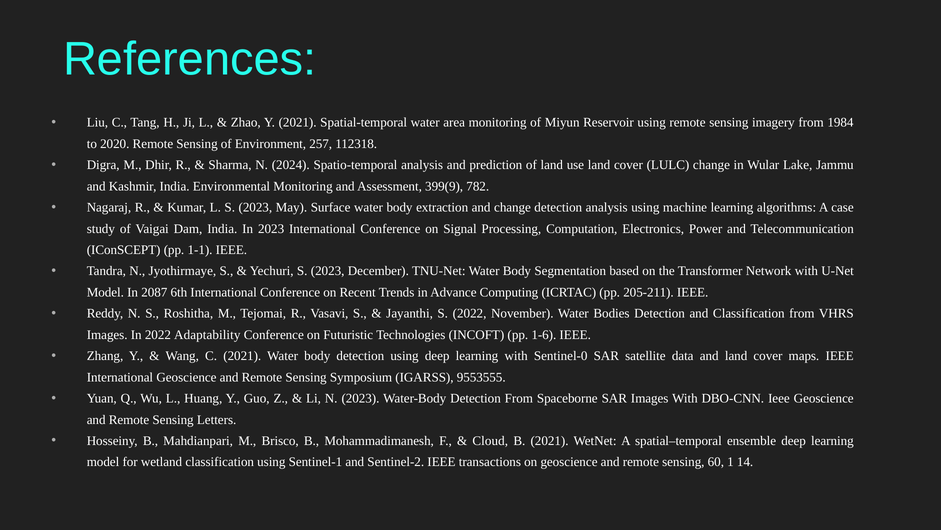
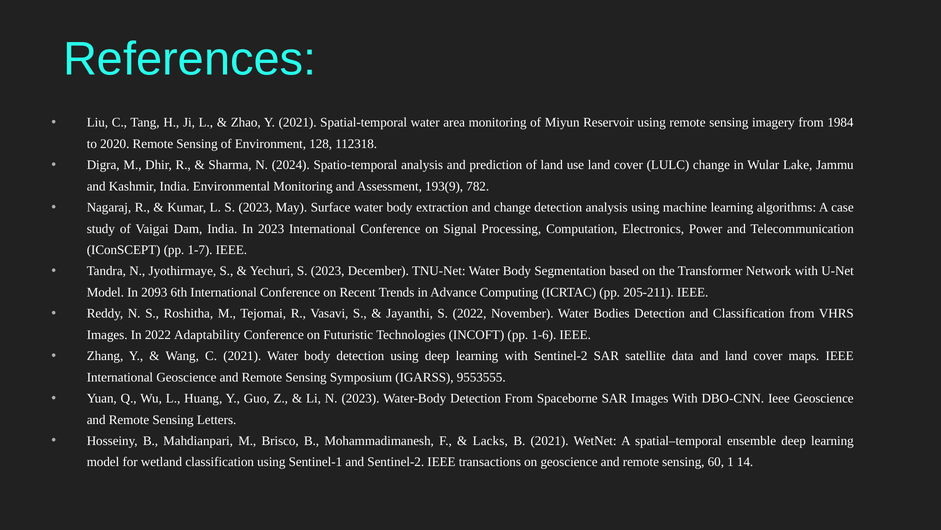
257: 257 -> 128 (321, 144)
399(9: 399(9 -> 193(9 (444, 186)
1-1: 1-1 -> 1-7 (200, 250)
2087: 2087 -> 2093 (154, 292)
with Sentinel-0: Sentinel-0 -> Sentinel-2 (561, 356)
Cloud: Cloud -> Lacks (490, 440)
